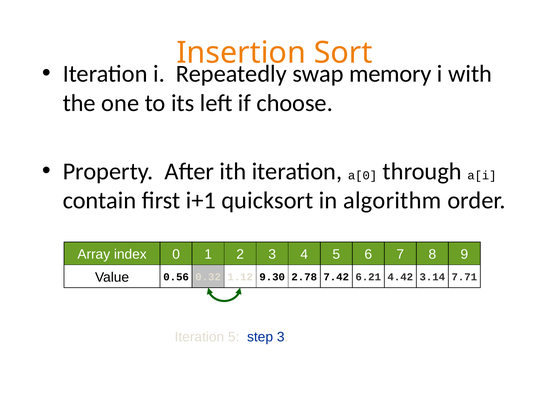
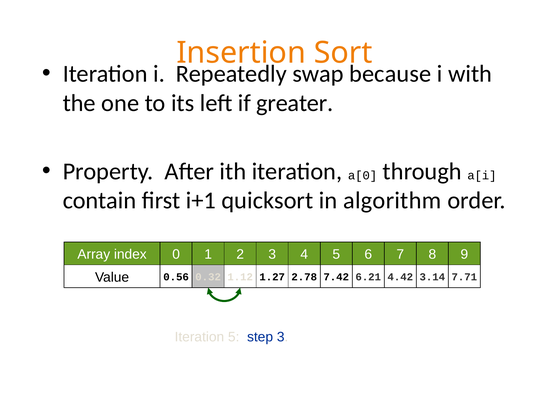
memory: memory -> because (390, 74)
choose: choose -> greater (295, 103)
9.30: 9.30 -> 1.27 (272, 278)
